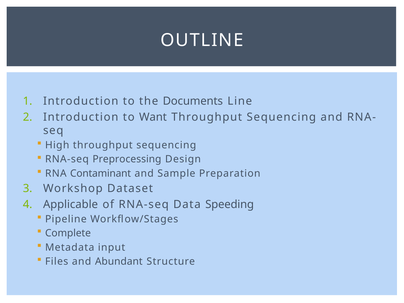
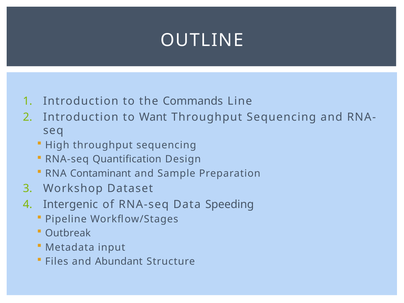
Documents: Documents -> Commands (193, 101)
Preprocessing: Preprocessing -> Quantification (127, 159)
Applicable: Applicable -> Intergenic (70, 204)
Complete: Complete -> Outbreak (68, 233)
